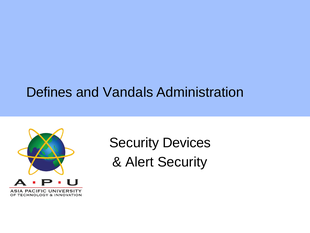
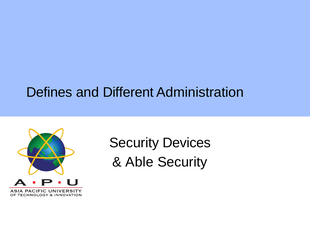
Vandals: Vandals -> Different (128, 92)
Alert: Alert -> Able (139, 162)
